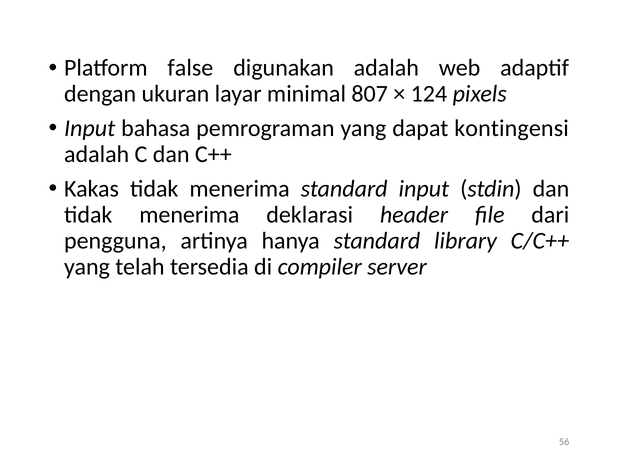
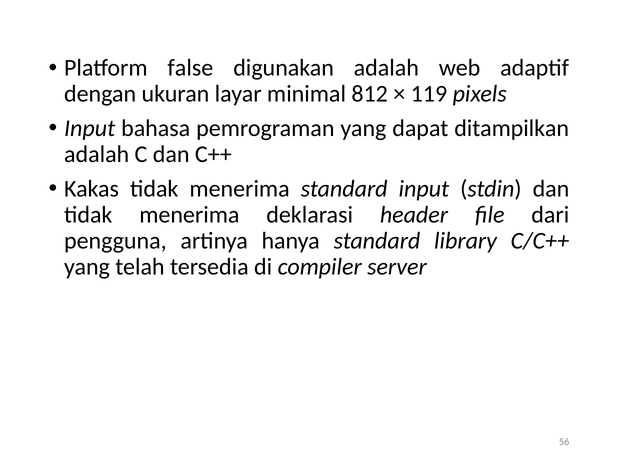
807: 807 -> 812 (370, 94)
124: 124 -> 119 (429, 94)
kontingensi: kontingensi -> ditampilkan (512, 129)
